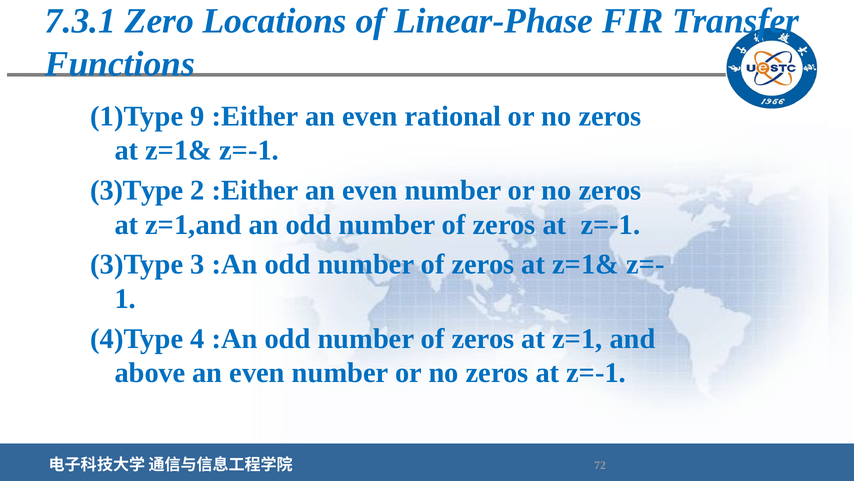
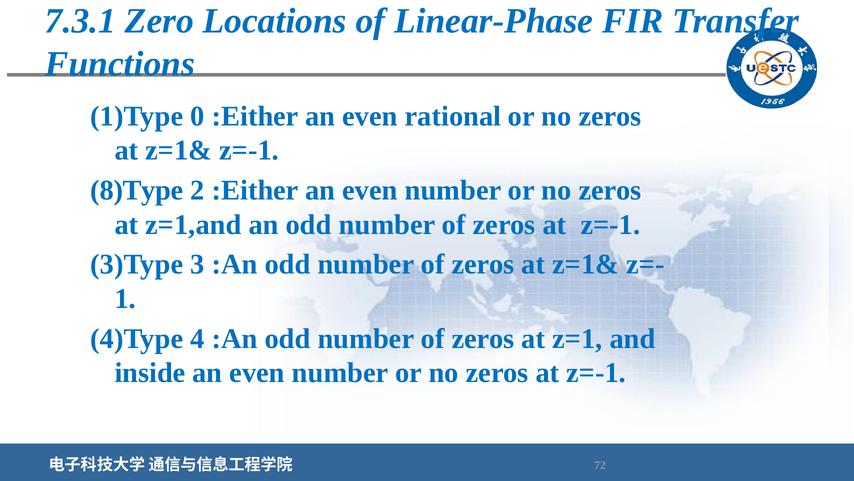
9: 9 -> 0 (197, 116)
3)Type: 3)Type -> 8)Type (137, 190)
above: above -> inside (150, 372)
